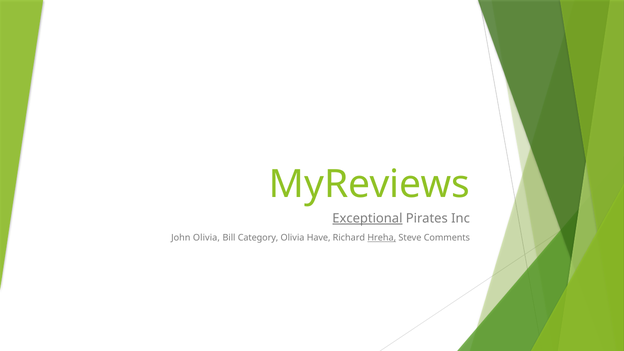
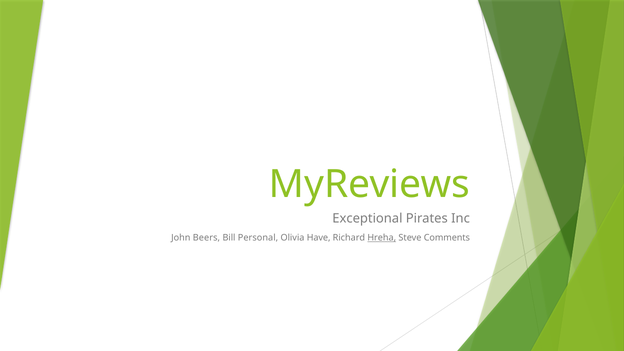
Exceptional underline: present -> none (367, 218)
John Olivia: Olivia -> Beers (206, 238)
Category: Category -> Personal (258, 238)
